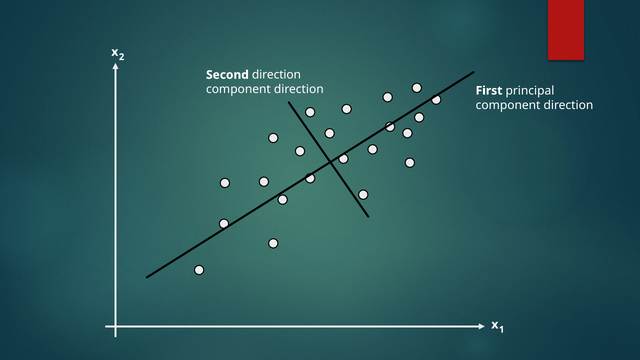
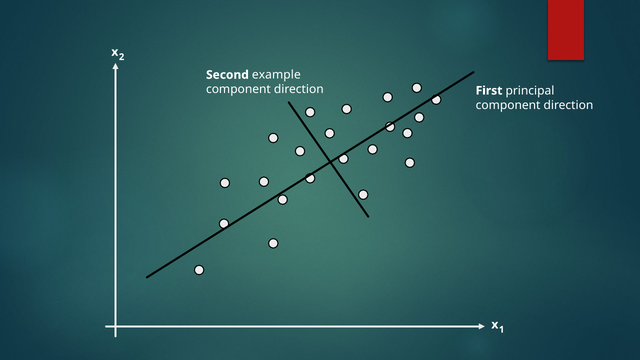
Second direction: direction -> example (276, 75)
